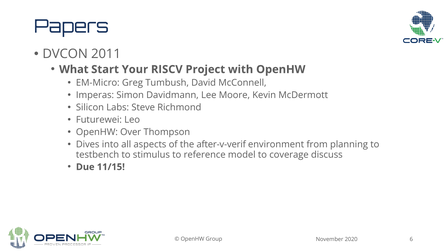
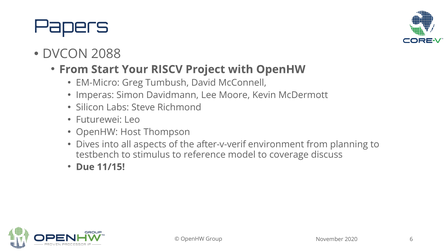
2011: 2011 -> 2088 (106, 54)
What: What -> From (74, 70)
Over: Over -> Host (131, 132)
